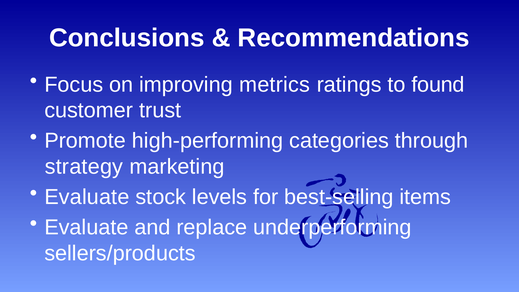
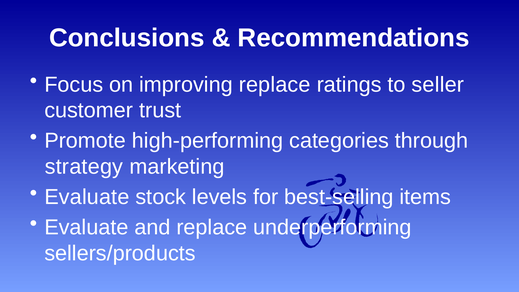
improving metrics: metrics -> replace (275, 85)
found: found -> seller (438, 85)
